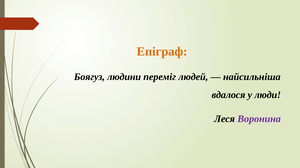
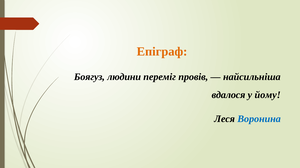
людей: людей -> провів (193, 77)
люди: люди -> йому (268, 95)
Воронина colour: purple -> blue (259, 119)
